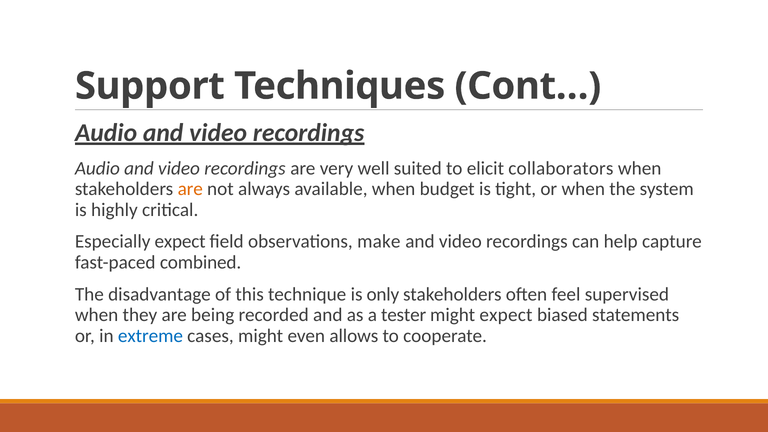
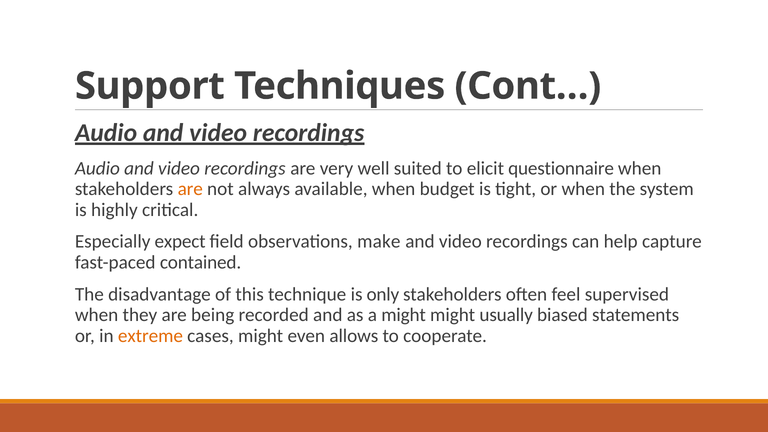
collaborators: collaborators -> questionnaire (561, 168)
combined: combined -> contained (201, 262)
a tester: tester -> might (404, 315)
might expect: expect -> usually (506, 315)
extreme colour: blue -> orange (150, 336)
